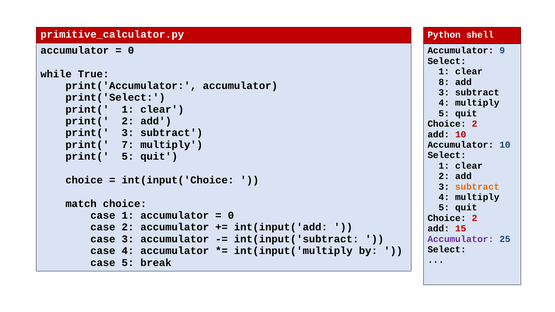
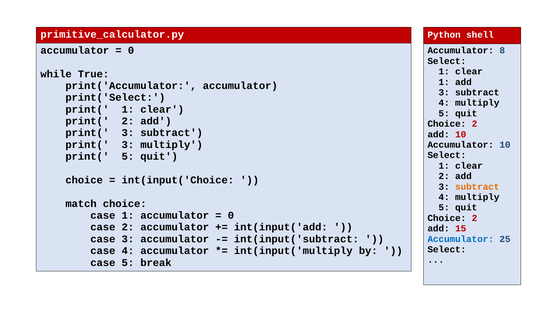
9: 9 -> 8 (502, 51)
8: 8 -> 1 (444, 82)
7: 7 -> 3 (128, 145)
Accumulator colour: purple -> blue (461, 239)
